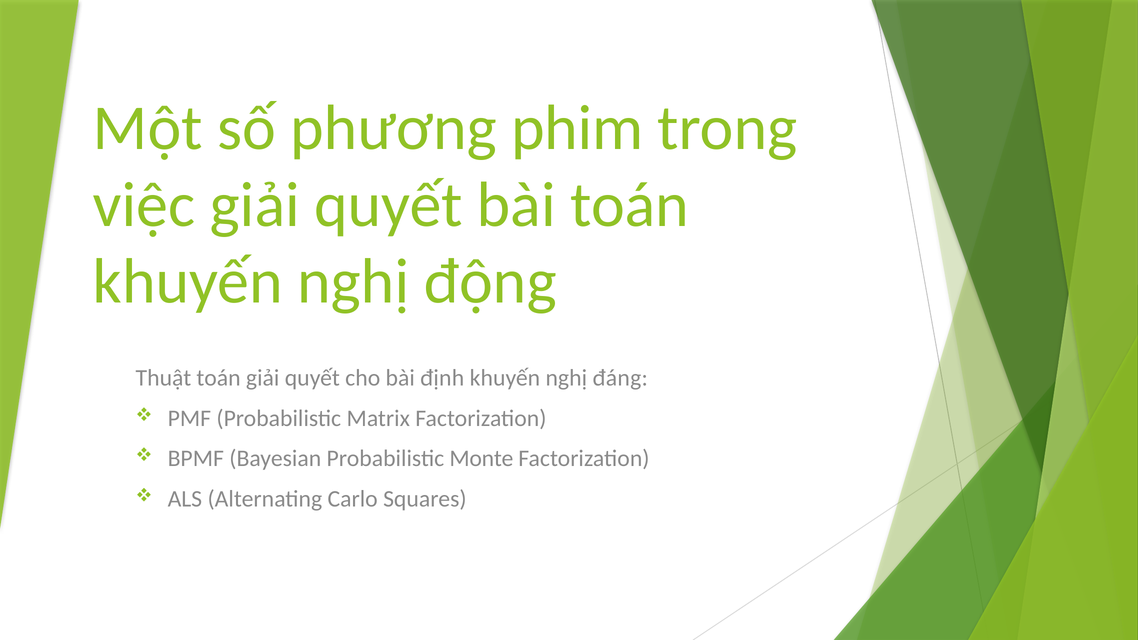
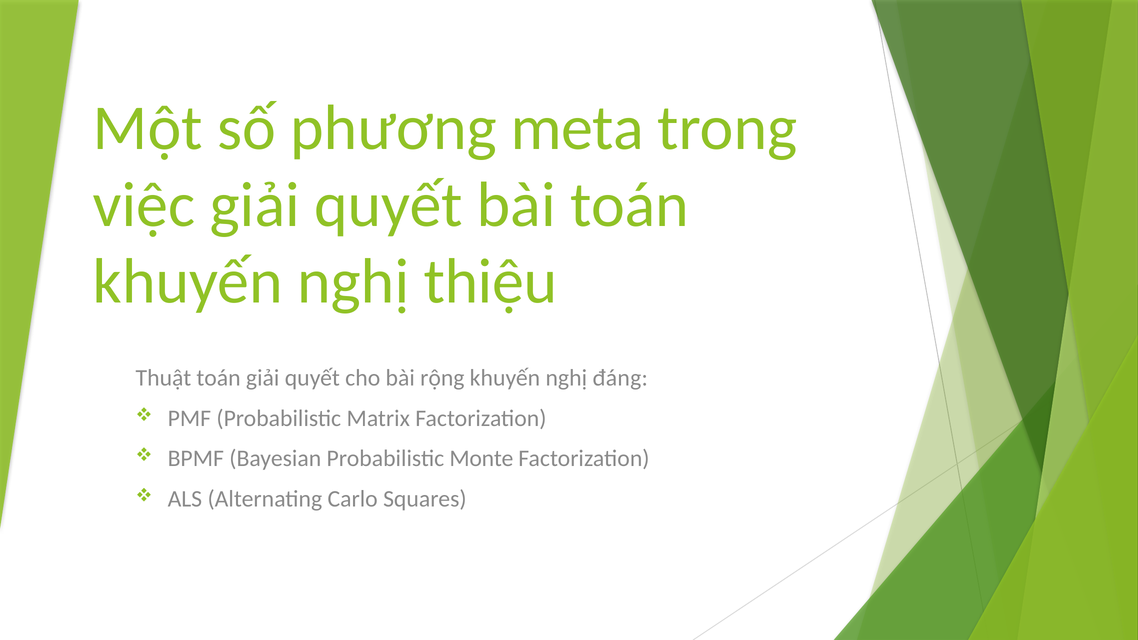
phim: phim -> meta (577, 128)
động: động -> thiệu (490, 282)
định: định -> rộng (442, 378)
